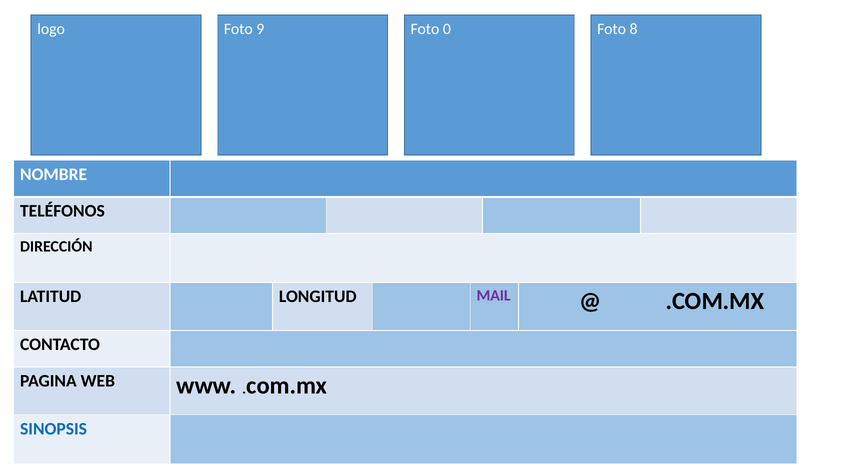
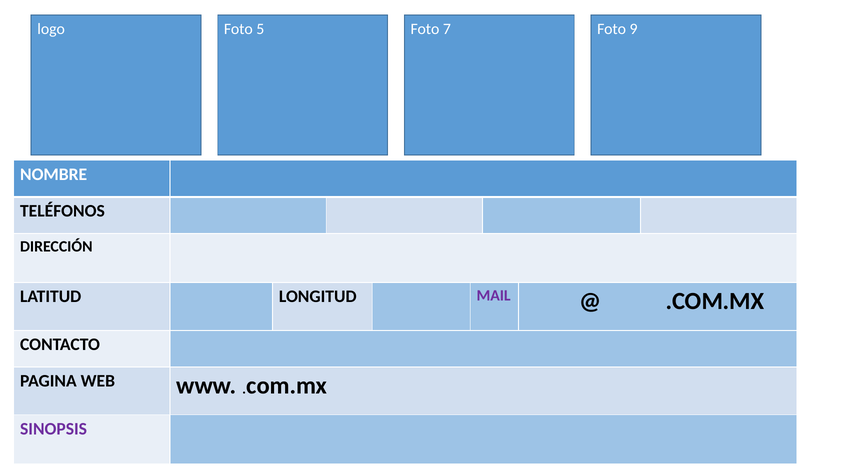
9: 9 -> 5 (260, 29)
0: 0 -> 7 (447, 29)
8: 8 -> 9 (634, 29)
SINOPSIS colour: blue -> purple (54, 429)
